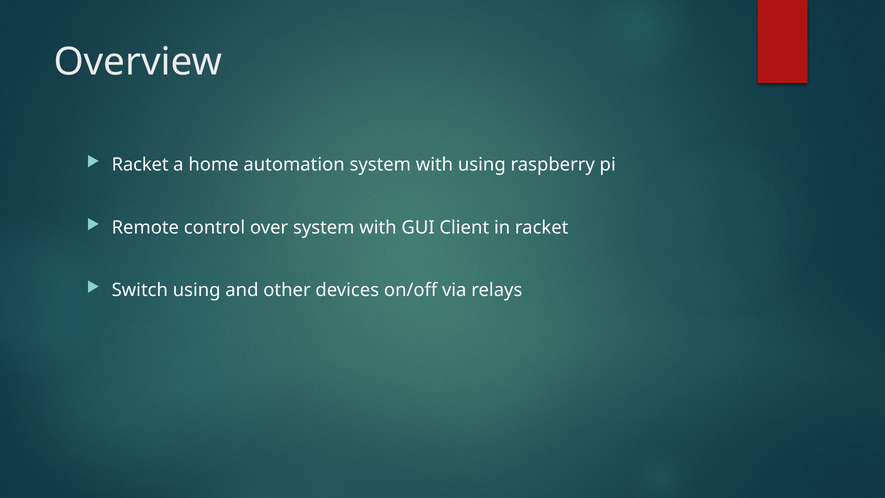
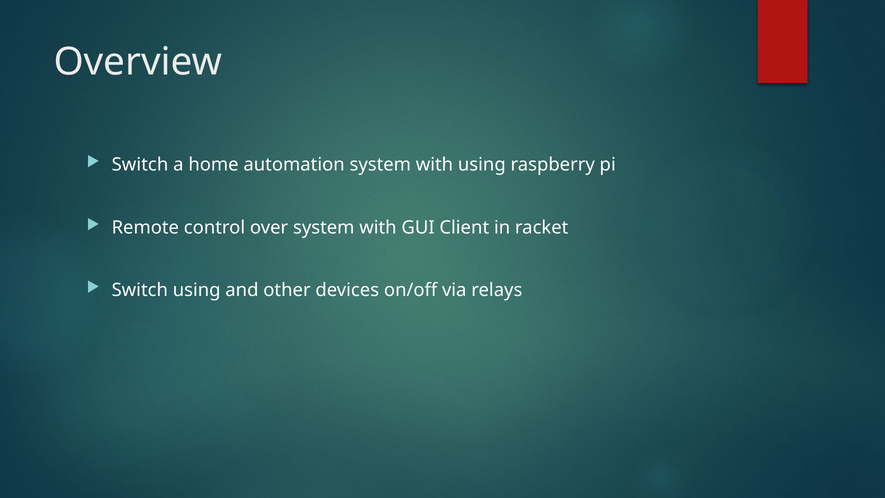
Racket: Racket -> Switch (140, 165)
